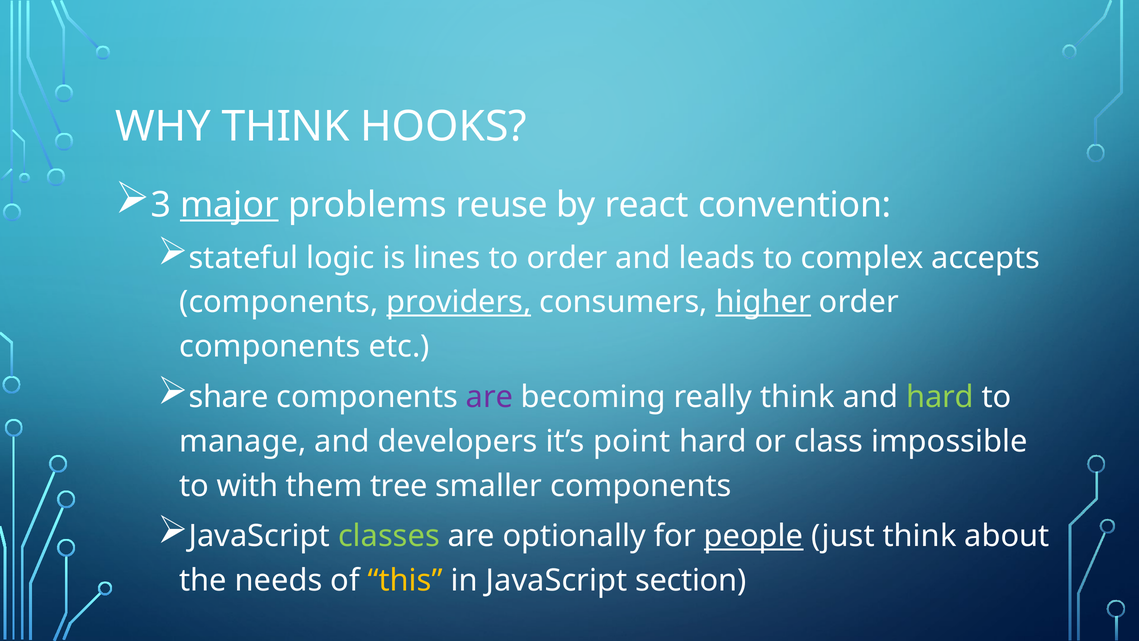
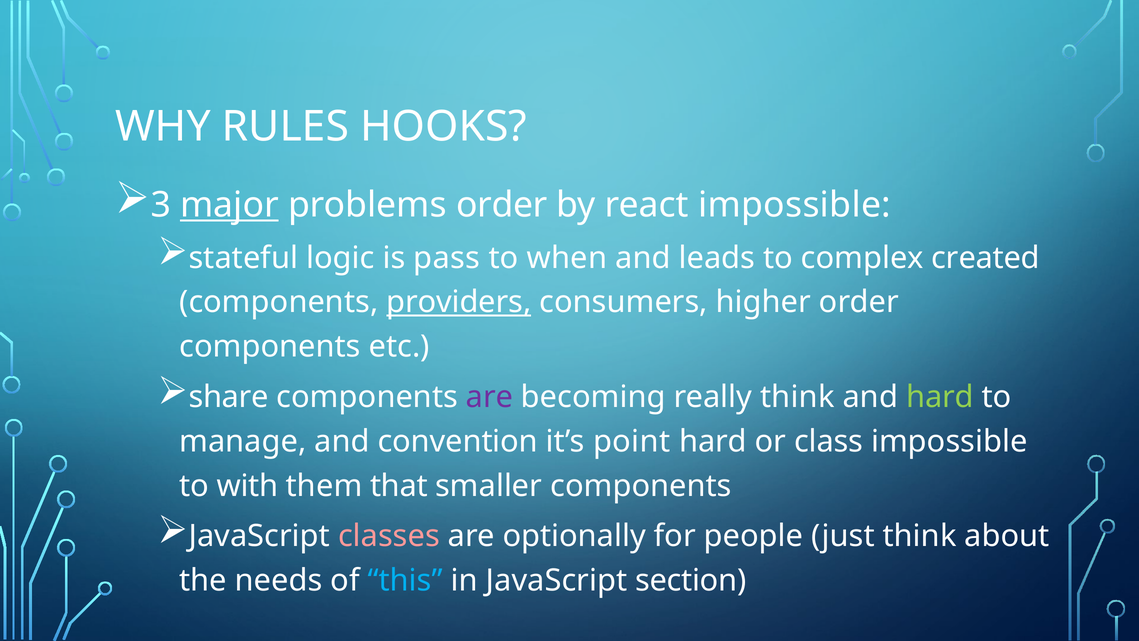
WHY THINK: THINK -> RULES (285, 127)
problems reuse: reuse -> order (502, 205)
react convention: convention -> impossible (795, 205)
lines: lines -> pass (447, 258)
to order: order -> when (567, 258)
accepts: accepts -> created (986, 258)
higher underline: present -> none (763, 302)
developers: developers -> convention (458, 441)
tree: tree -> that (399, 486)
classes colour: light green -> pink (389, 536)
people underline: present -> none (754, 536)
this colour: yellow -> light blue (405, 580)
